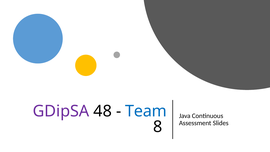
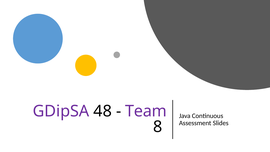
Team colour: blue -> purple (146, 111)
